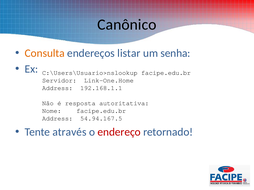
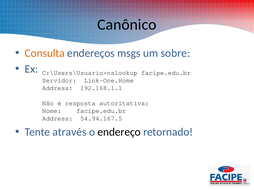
listar: listar -> msgs (129, 53)
senha: senha -> sobre (175, 53)
endereço colour: red -> black (119, 132)
